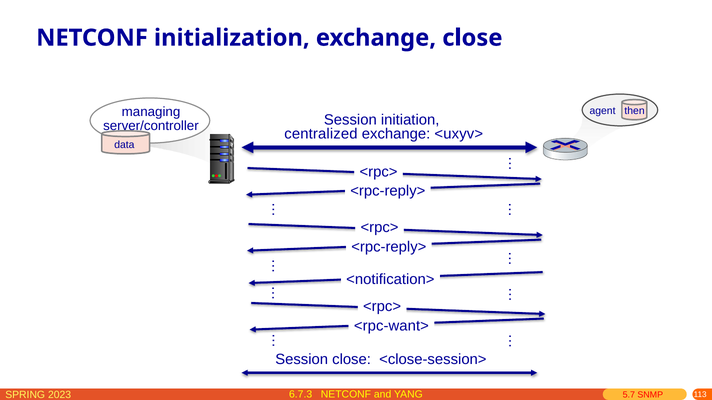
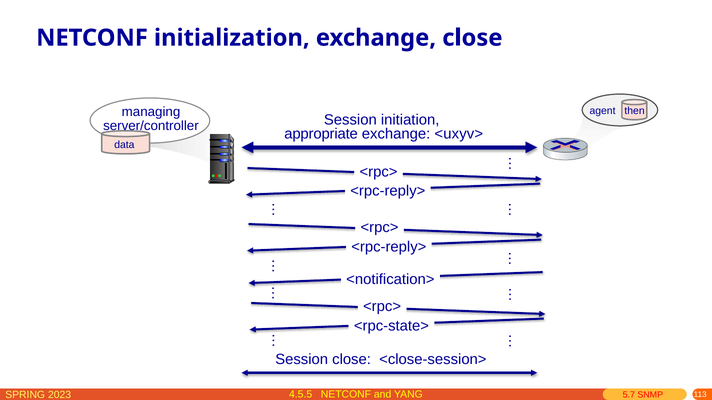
centralized: centralized -> appropriate (321, 134)
<rpc-want>: <rpc-want> -> <rpc-state> (391, 326)
6.7.3: 6.7.3 -> 4.5.5 (301, 395)
